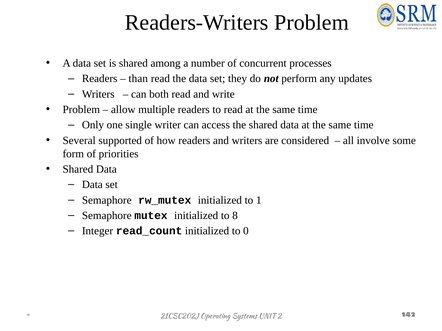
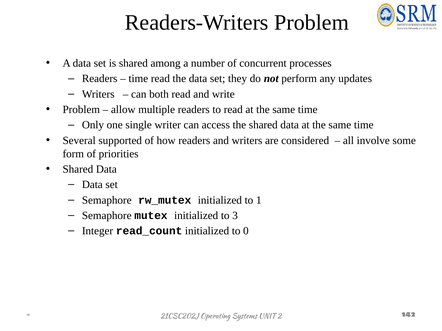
than: than -> time (138, 79)
8: 8 -> 3 (235, 216)
